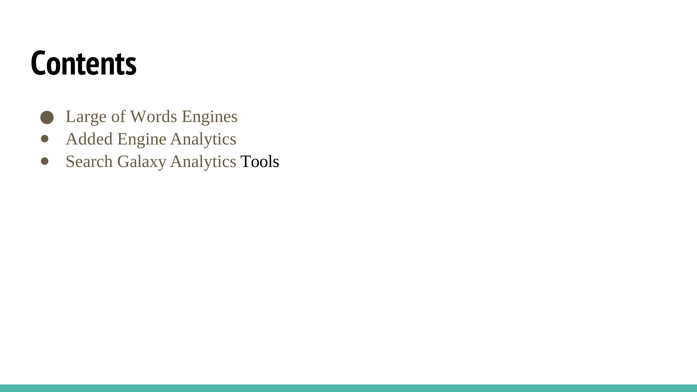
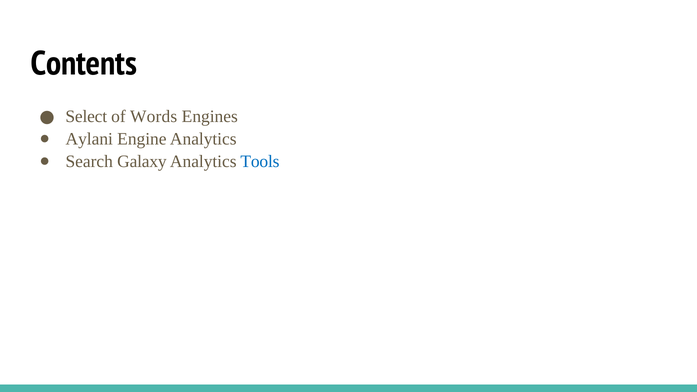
Large: Large -> Select (86, 117)
Added: Added -> Aylani (89, 139)
Tools colour: black -> blue (260, 161)
